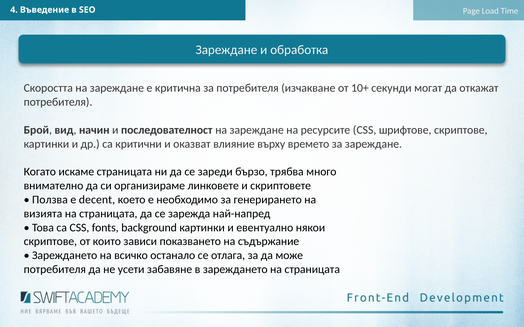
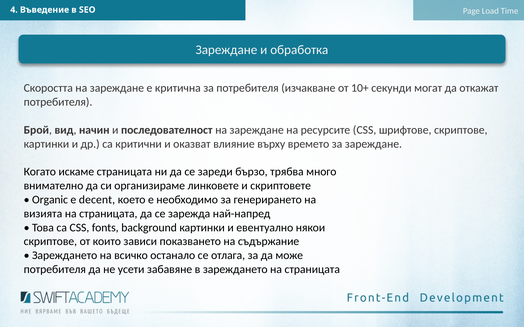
Ползва: Ползва -> Organic (50, 200)
